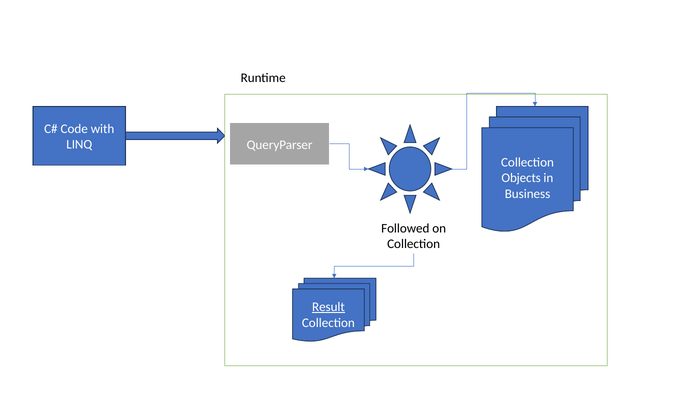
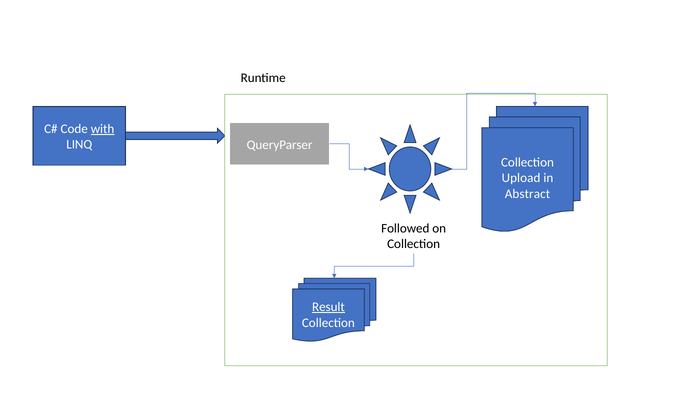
with underline: none -> present (103, 129)
Objects: Objects -> Upload (521, 178)
Business: Business -> Abstract (527, 194)
